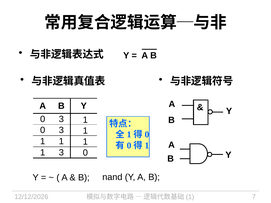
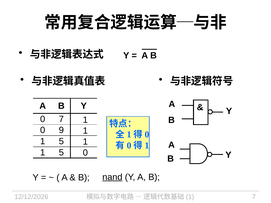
3: 3 -> 7 (61, 119)
3: 3 -> 9 (61, 130)
1: 1 -> 5 (61, 142)
3: 3 -> 5 (61, 153)
nand underline: none -> present (112, 177)
